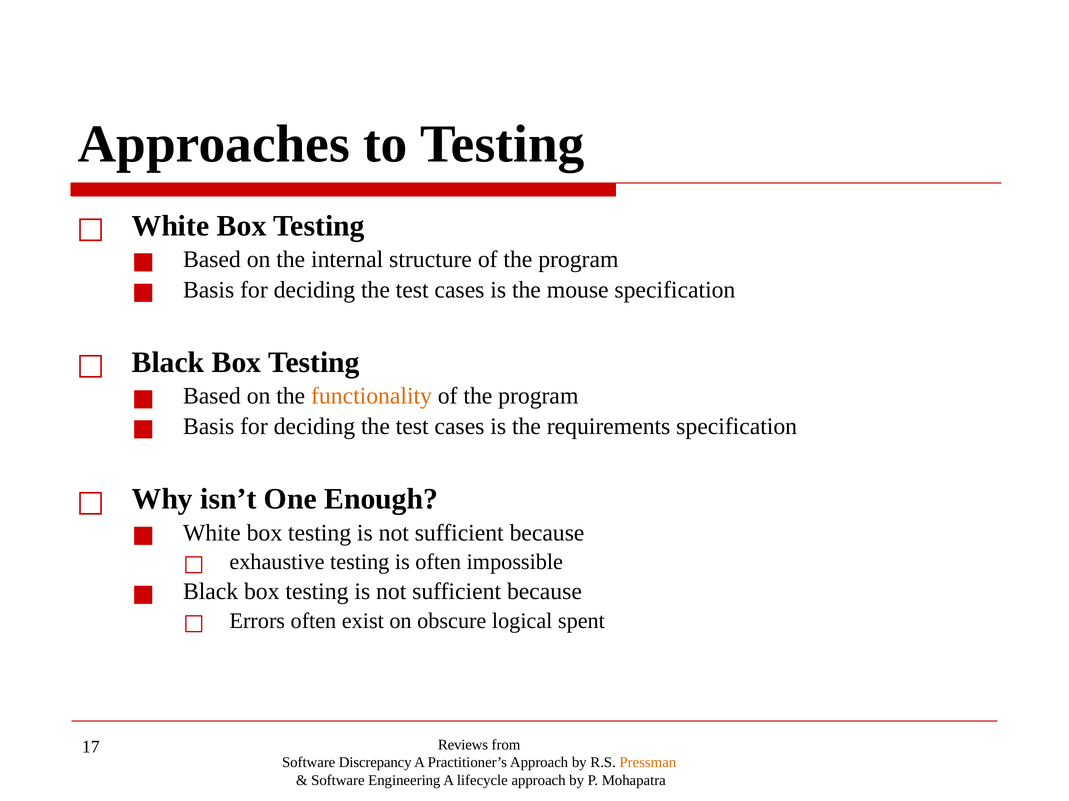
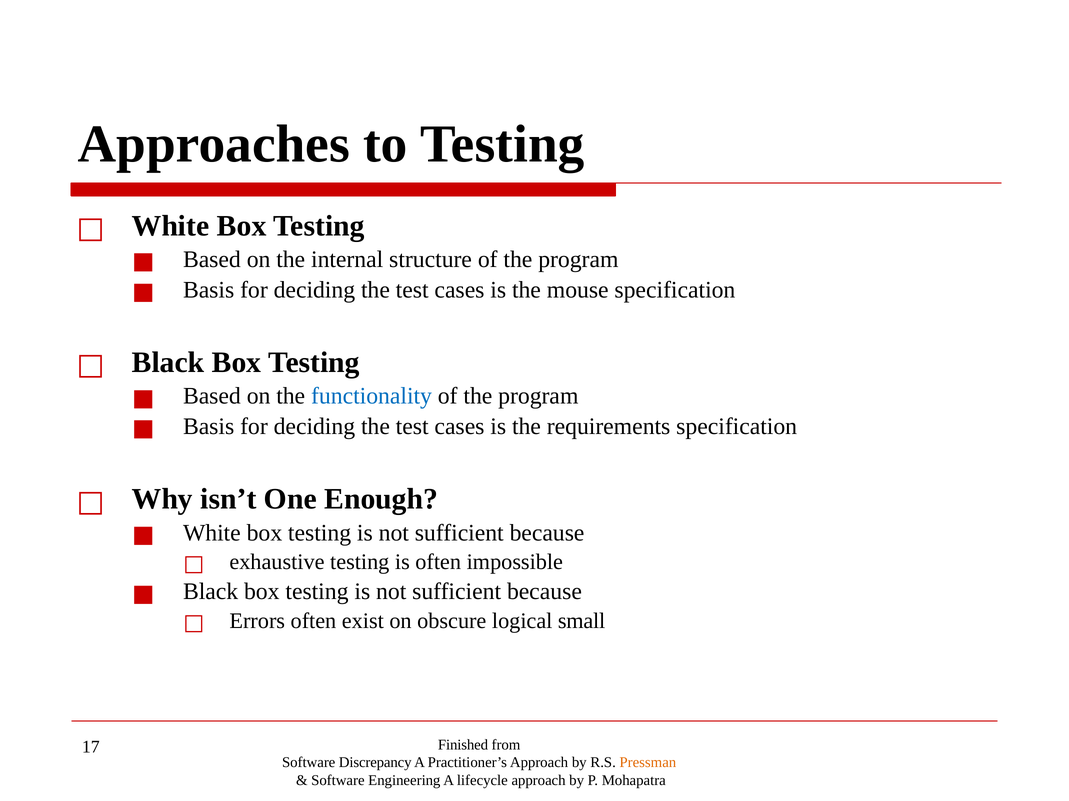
functionality colour: orange -> blue (372, 396)
spent: spent -> small (582, 622)
Reviews: Reviews -> Finished (463, 745)
